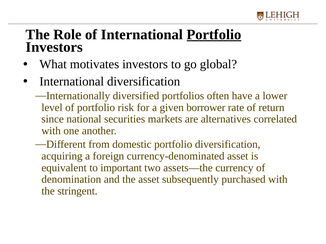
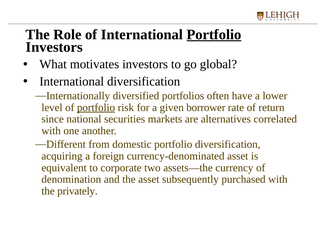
portfolio underline: none -> present (96, 108)
important: important -> corporate (121, 168)
stringent: stringent -> privately (77, 191)
